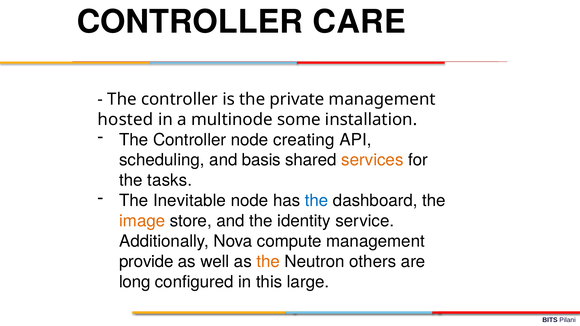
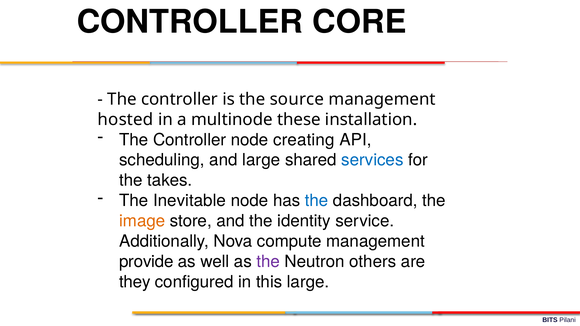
CARE: CARE -> CORE (359, 22)
private: private -> source (297, 99)
some: some -> these (299, 120)
and basis: basis -> large (261, 160)
services colour: orange -> blue (372, 160)
tasks: tasks -> takes (170, 180)
the colour: orange -> purple (268, 262)
long: long -> they (135, 282)
